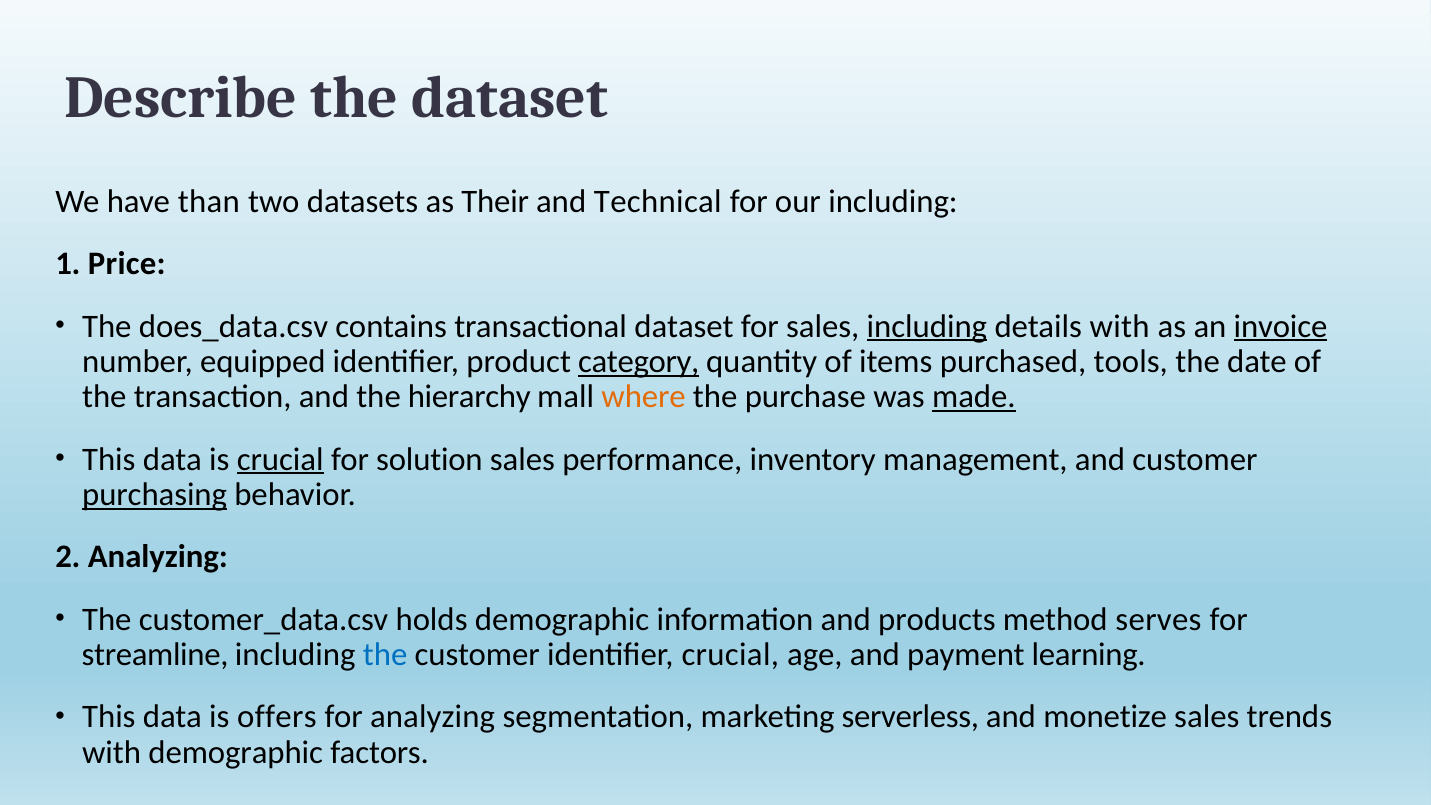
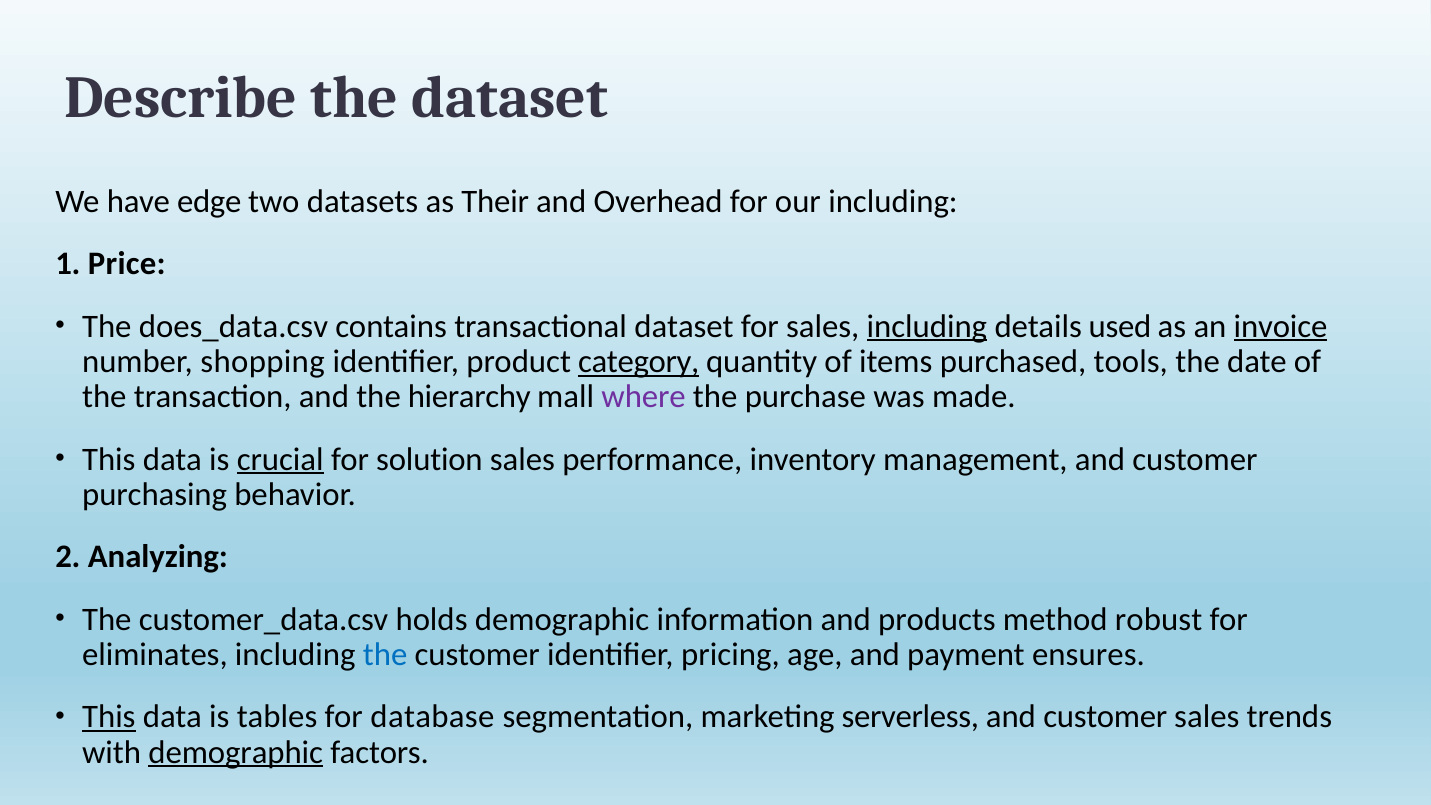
than: than -> edge (209, 202)
Technical: Technical -> Overhead (658, 202)
details with: with -> used (1120, 326)
equipped: equipped -> shopping (263, 362)
where colour: orange -> purple (644, 397)
made underline: present -> none (974, 397)
purchasing underline: present -> none (155, 495)
serves: serves -> robust (1159, 619)
streamline: streamline -> eliminates (155, 655)
identifier crucial: crucial -> pricing (730, 655)
learning: learning -> ensures (1088, 655)
This underline: none -> present (109, 717)
offers: offers -> tables (277, 717)
for analyzing: analyzing -> database (432, 717)
monetize: monetize -> customer (1105, 717)
demographic underline: none -> present (236, 752)
